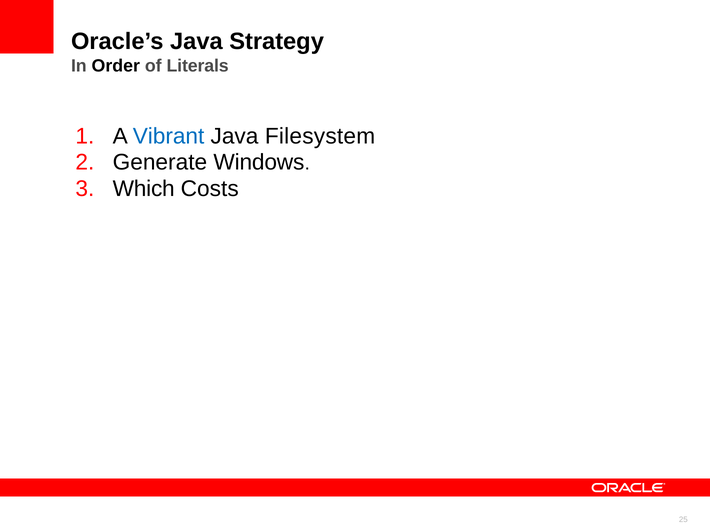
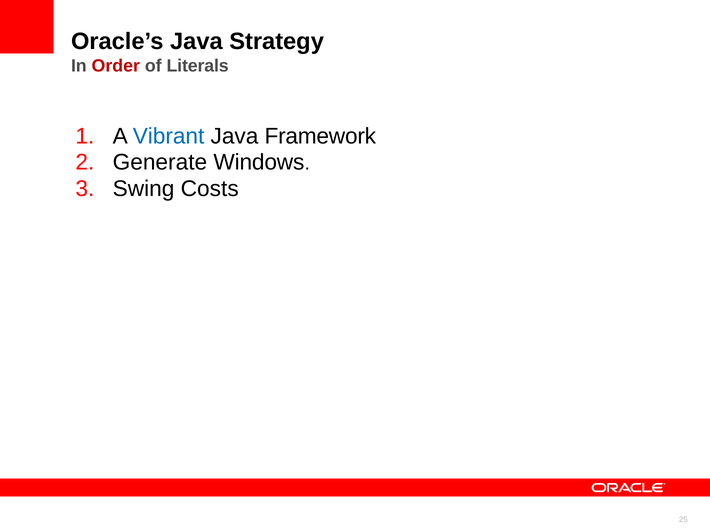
Order colour: black -> red (116, 66)
Filesystem: Filesystem -> Framework (320, 136)
Which: Which -> Swing (144, 189)
